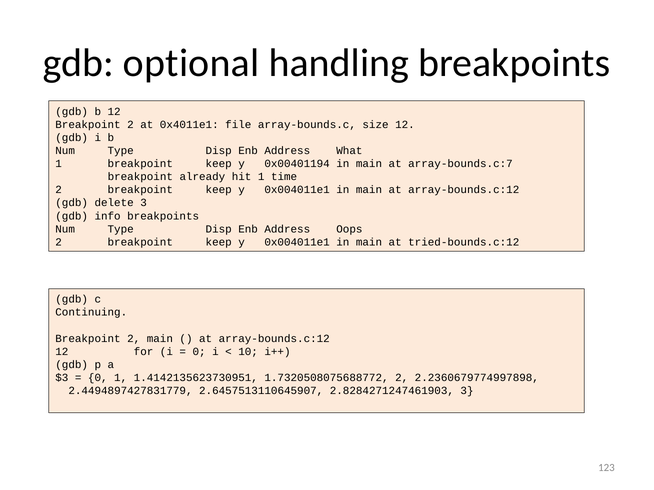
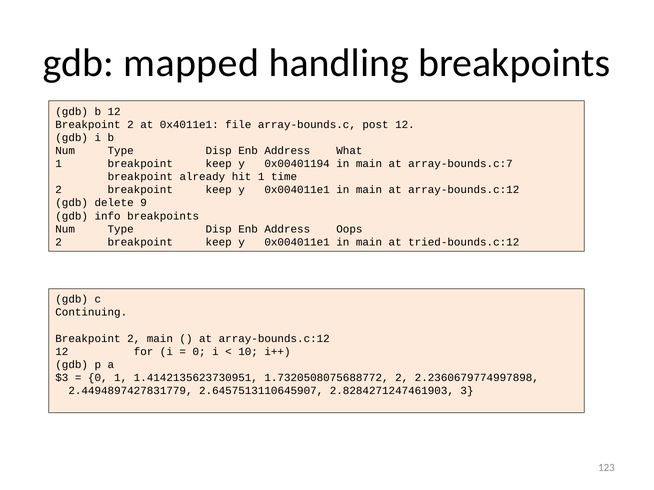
optional: optional -> mapped (191, 63)
size: size -> post (376, 125)
delete 3: 3 -> 9 (144, 203)
